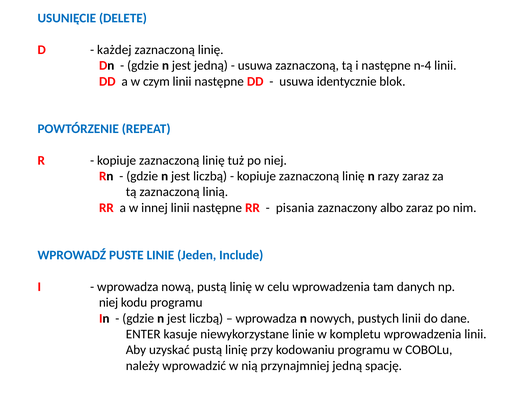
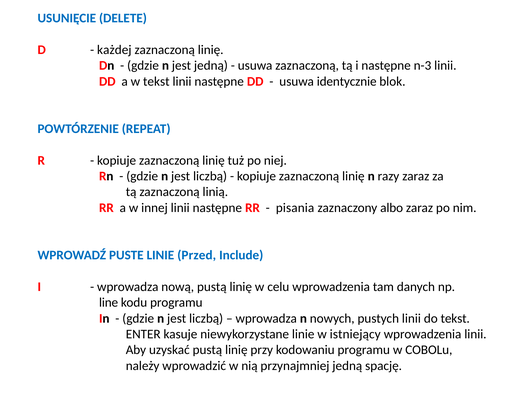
n-4: n-4 -> n-3 (422, 65)
w czym: czym -> tekst (156, 81)
Jeden: Jeden -> Przed (197, 255)
niej: niej -> line (109, 302)
do dane: dane -> tekst (455, 318)
kompletu: kompletu -> istniejący (355, 334)
